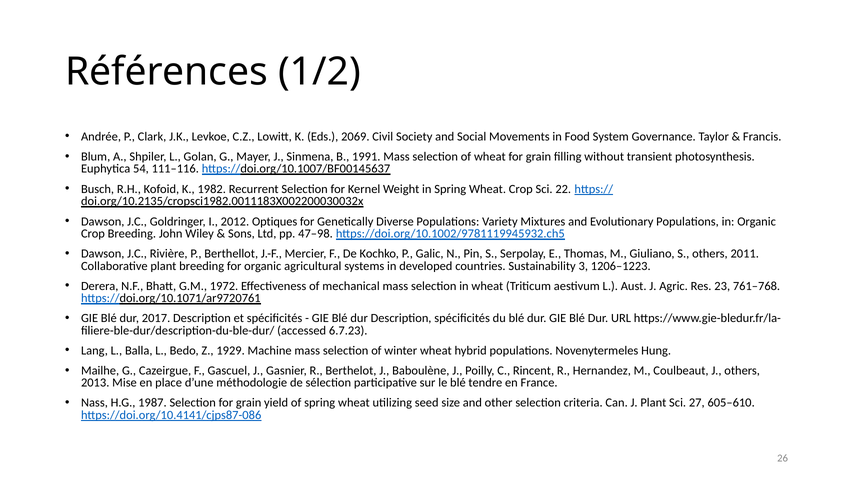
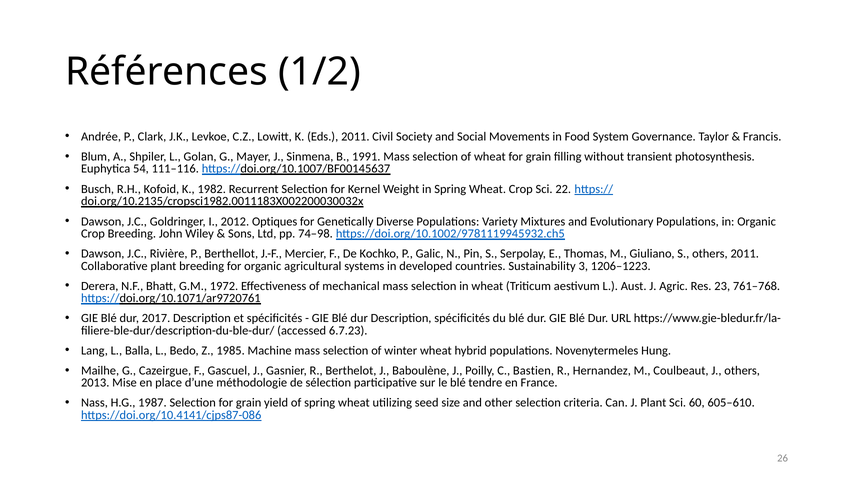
Eds 2069: 2069 -> 2011 (355, 136)
47–98: 47–98 -> 74–98 (316, 234)
1929: 1929 -> 1985 (231, 350)
Rincent: Rincent -> Bastien (533, 370)
27: 27 -> 60 (697, 403)
